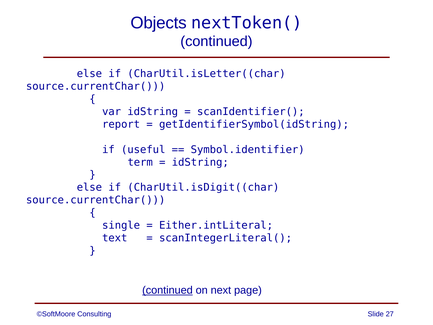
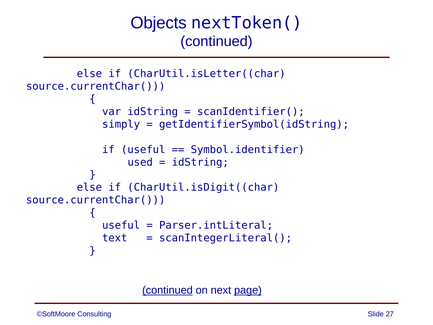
report: report -> simply (121, 124)
term: term -> used (140, 162)
single: single -> useful (121, 225)
Either.intLiteral: Either.intLiteral -> Parser.intLiteral (216, 225)
page underline: none -> present (248, 290)
